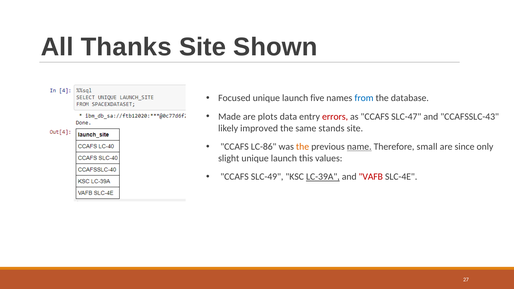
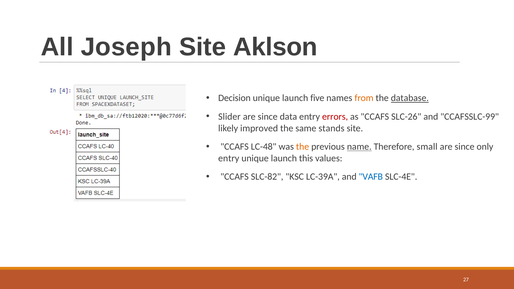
Thanks: Thanks -> Joseph (126, 47)
Shown: Shown -> Aklson (275, 47)
Focused: Focused -> Decision (234, 98)
from colour: blue -> orange (364, 98)
database underline: none -> present (410, 98)
Made: Made -> Slider (229, 117)
plots: plots -> since (268, 117)
SLC-47: SLC-47 -> SLC-26 (406, 117)
CCAFSSLC-43: CCAFSSLC-43 -> CCAFSSLC-99 (470, 117)
LC-86: LC-86 -> LC-48 (264, 147)
slight: slight -> entry (229, 158)
SLC-49: SLC-49 -> SLC-82 (267, 177)
LC-39A underline: present -> none (323, 177)
VAFB colour: red -> blue (371, 177)
